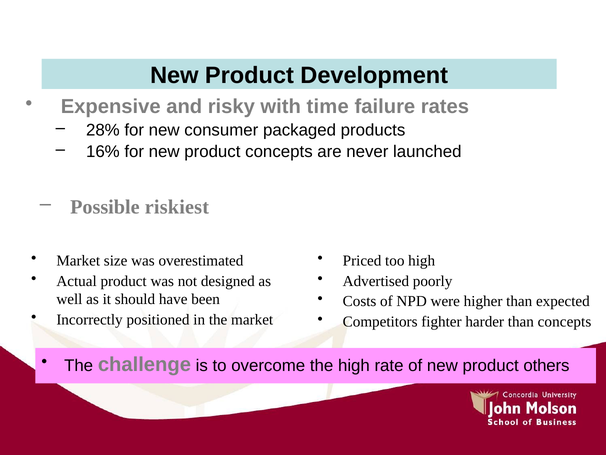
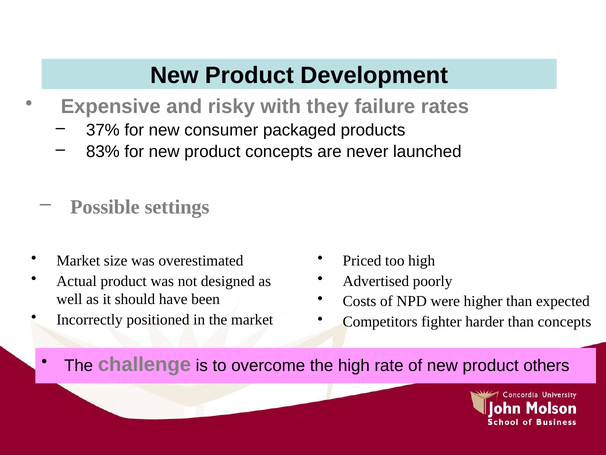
time: time -> they (328, 107)
28%: 28% -> 37% (103, 130)
16%: 16% -> 83% (103, 151)
riskiest: riskiest -> settings (177, 207)
